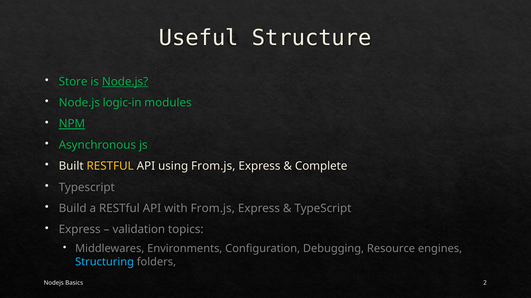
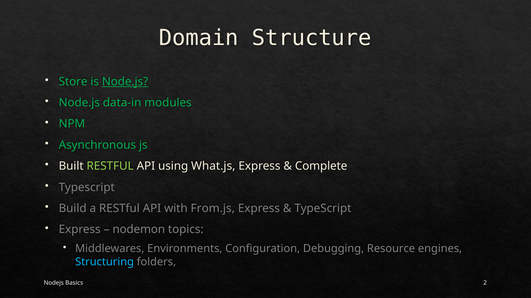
Useful: Useful -> Domain (199, 38)
logic-in: logic-in -> data-in (122, 103)
NPM underline: present -> none (72, 124)
RESTFUL colour: yellow -> light green (110, 166)
using From.js: From.js -> What.js (213, 166)
validation: validation -> nodemon (139, 230)
